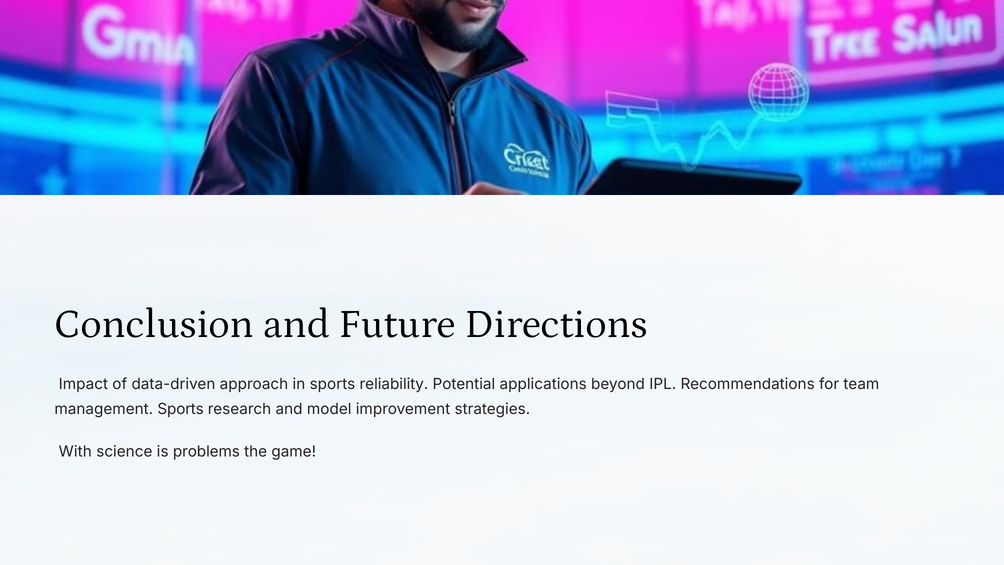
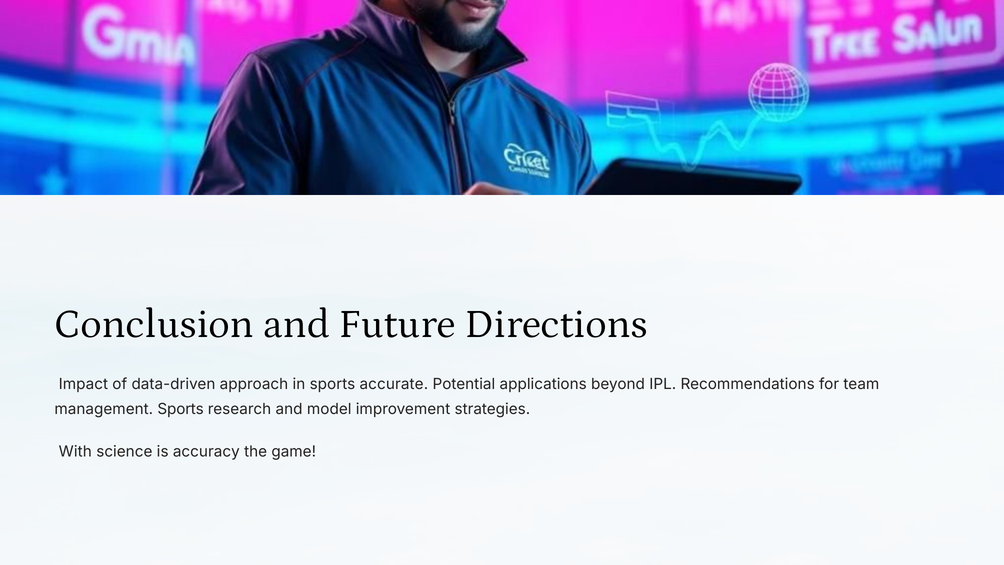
reliability: reliability -> accurate (394, 384)
problems: problems -> accuracy (206, 451)
